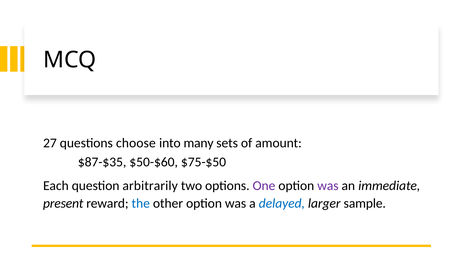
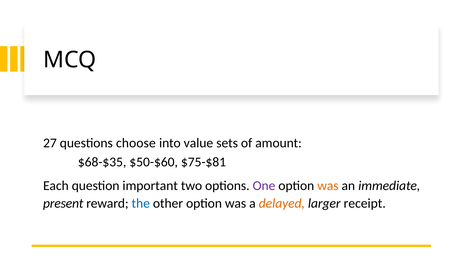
many: many -> value (198, 143)
$87-$35: $87-$35 -> $68-$35 (102, 162)
$75-$50: $75-$50 -> $75-$81 (203, 162)
arbitrarily: arbitrarily -> important (150, 186)
was colour: purple -> orange (328, 186)
delayed colour: blue -> orange (282, 204)
sample: sample -> receipt (365, 204)
